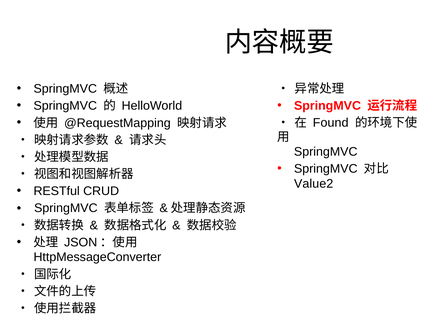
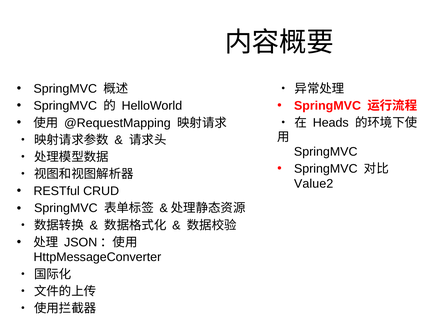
Found: Found -> Heads (331, 123)
